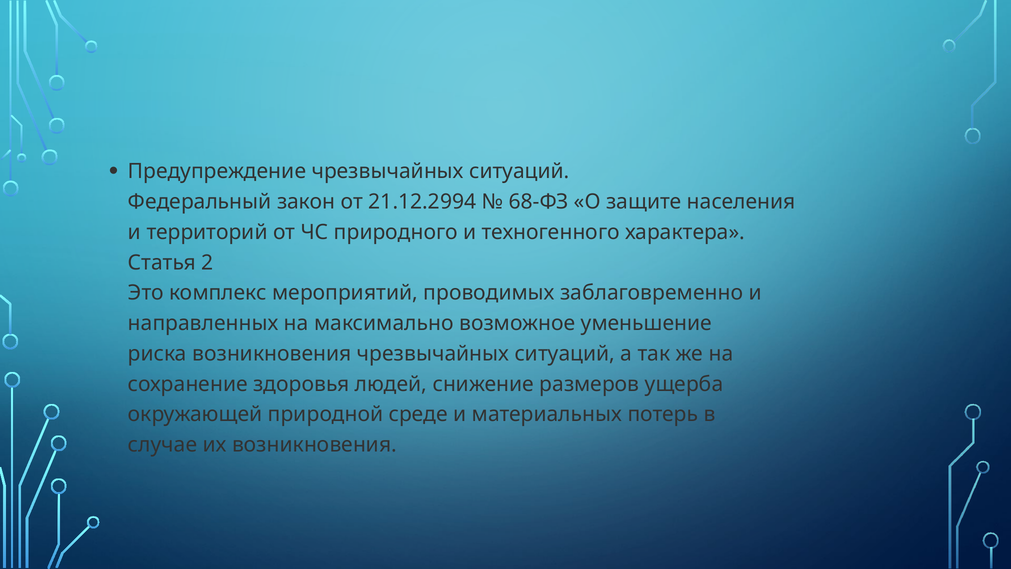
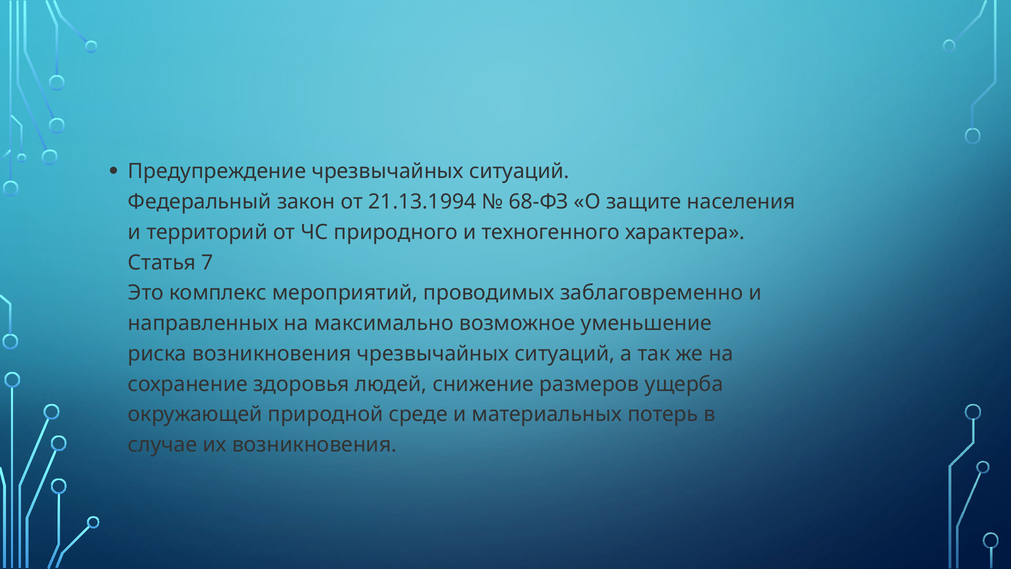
21.12.2994: 21.12.2994 -> 21.13.1994 (422, 202)
2: 2 -> 7 (207, 262)
